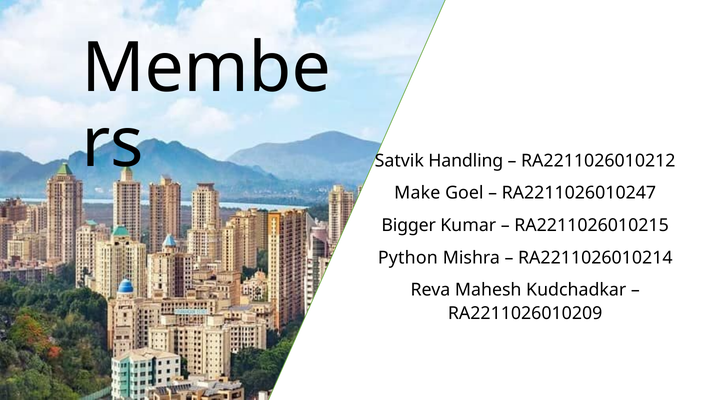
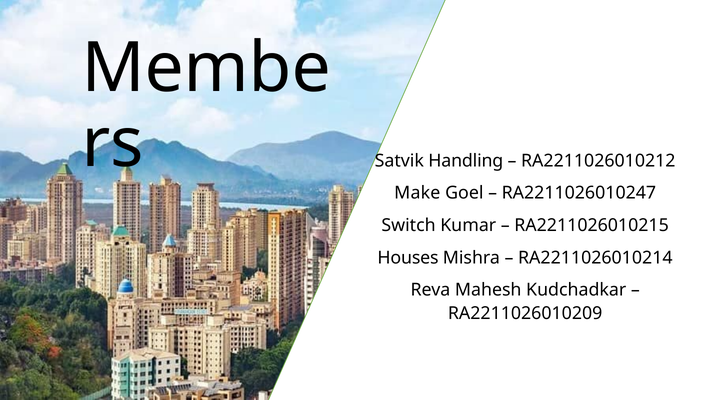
Bigger: Bigger -> Switch (409, 225)
Python: Python -> Houses (408, 258)
